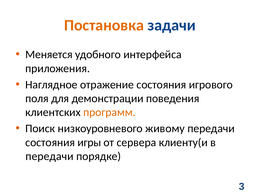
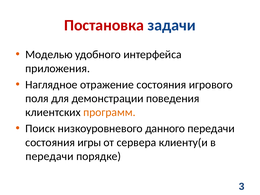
Постановка colour: orange -> red (104, 25)
Меняется: Меняется -> Моделью (49, 55)
живому: живому -> данного (165, 129)
